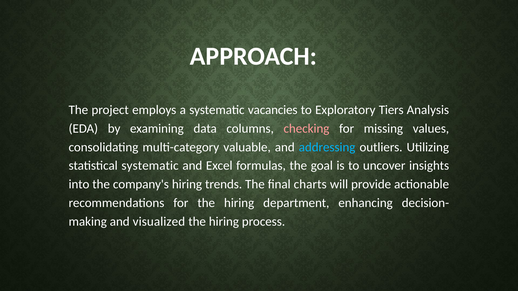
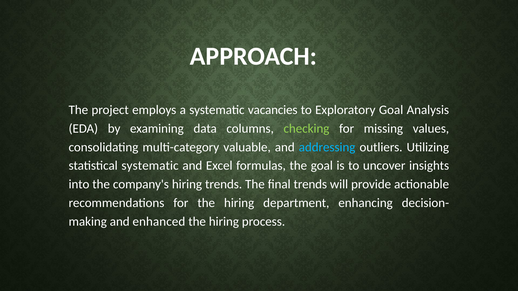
Exploratory Tiers: Tiers -> Goal (391, 110)
checking colour: pink -> light green (306, 129)
final charts: charts -> trends (310, 185)
visualized: visualized -> enhanced (159, 222)
